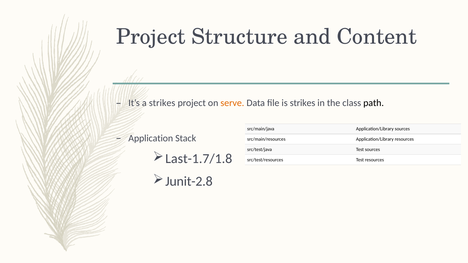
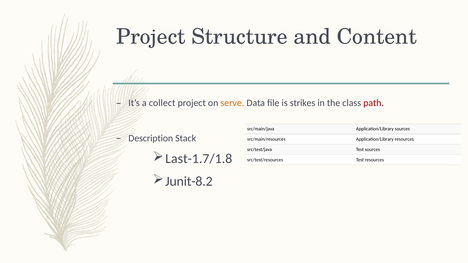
a strikes: strikes -> collect (162, 103)
path colour: black -> red (374, 103)
Application: Application -> Description (151, 138)
Junit-2.8: Junit-2.8 -> Junit-8.2 (189, 182)
